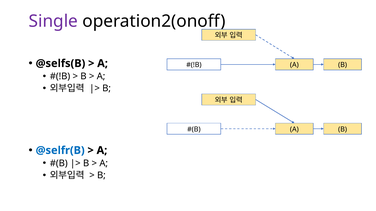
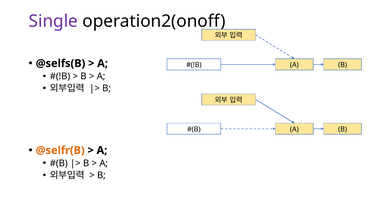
@selfr(B colour: blue -> orange (60, 151)
